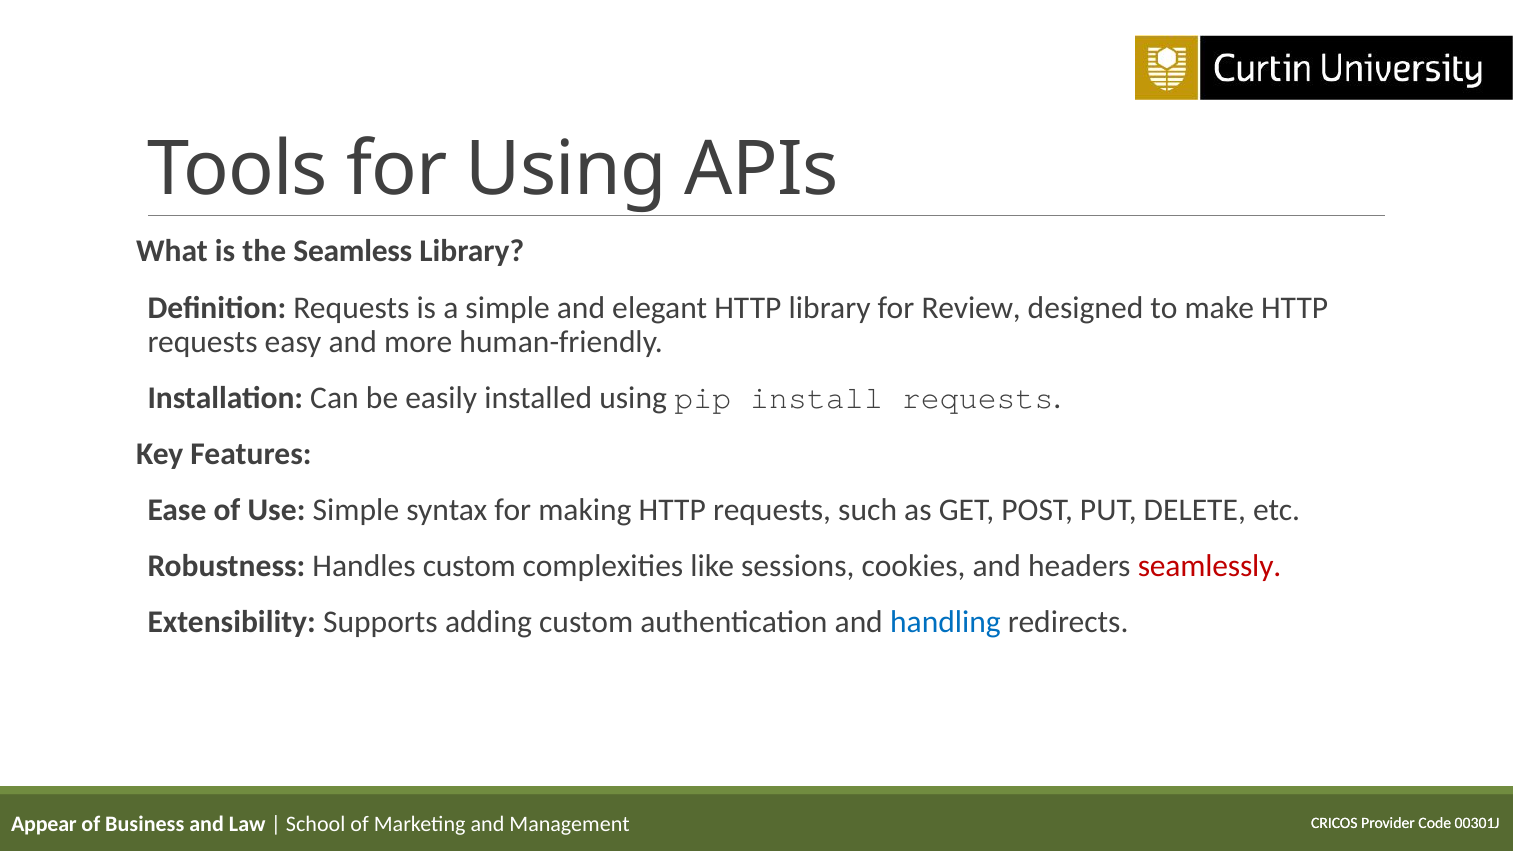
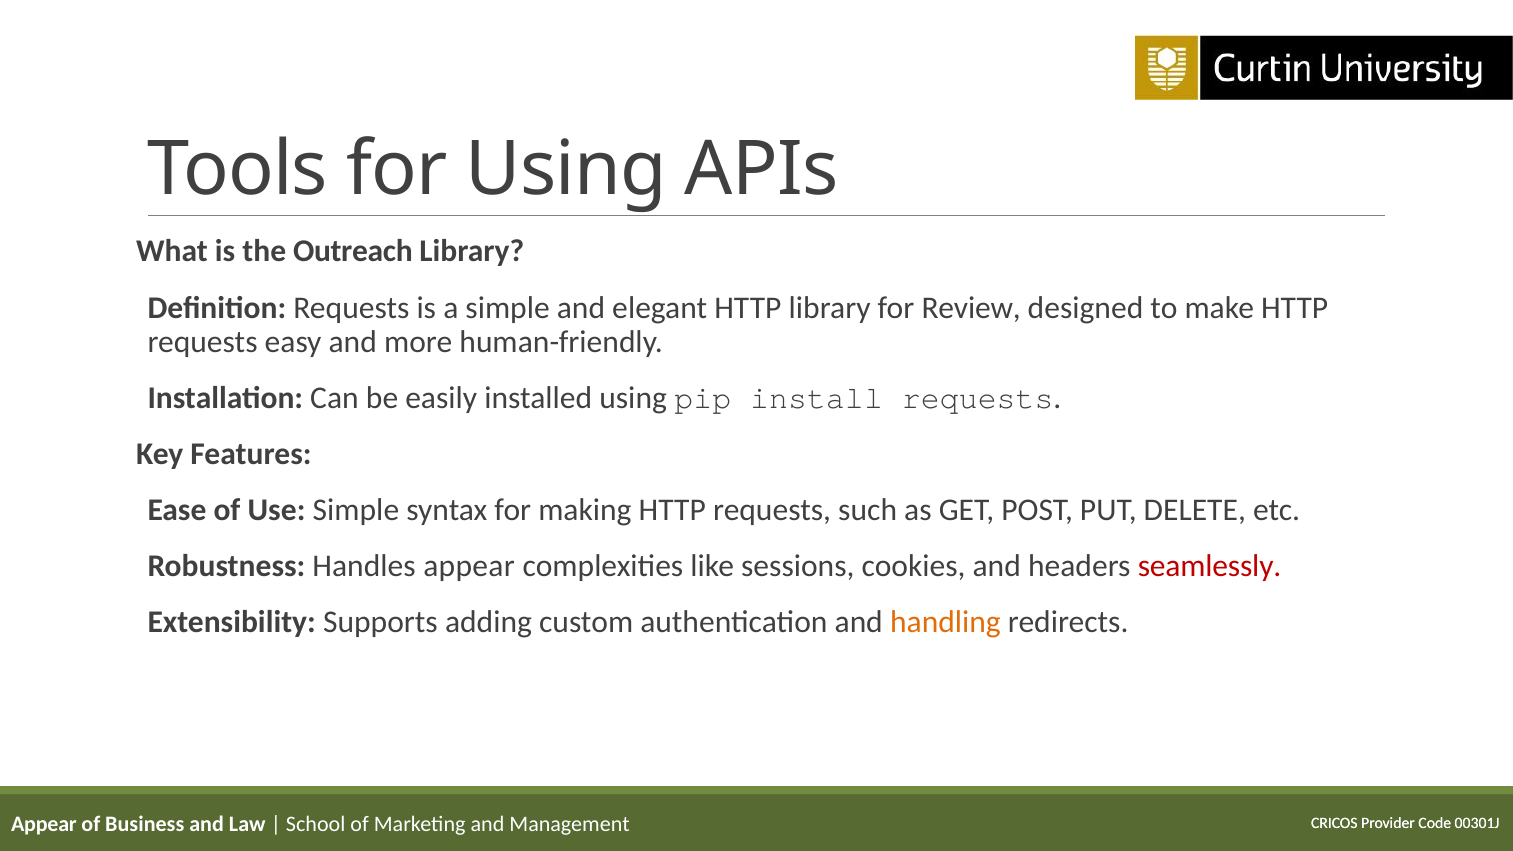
Seamless: Seamless -> Outreach (353, 252)
Handles custom: custom -> appear (469, 566)
handling colour: blue -> orange (945, 622)
